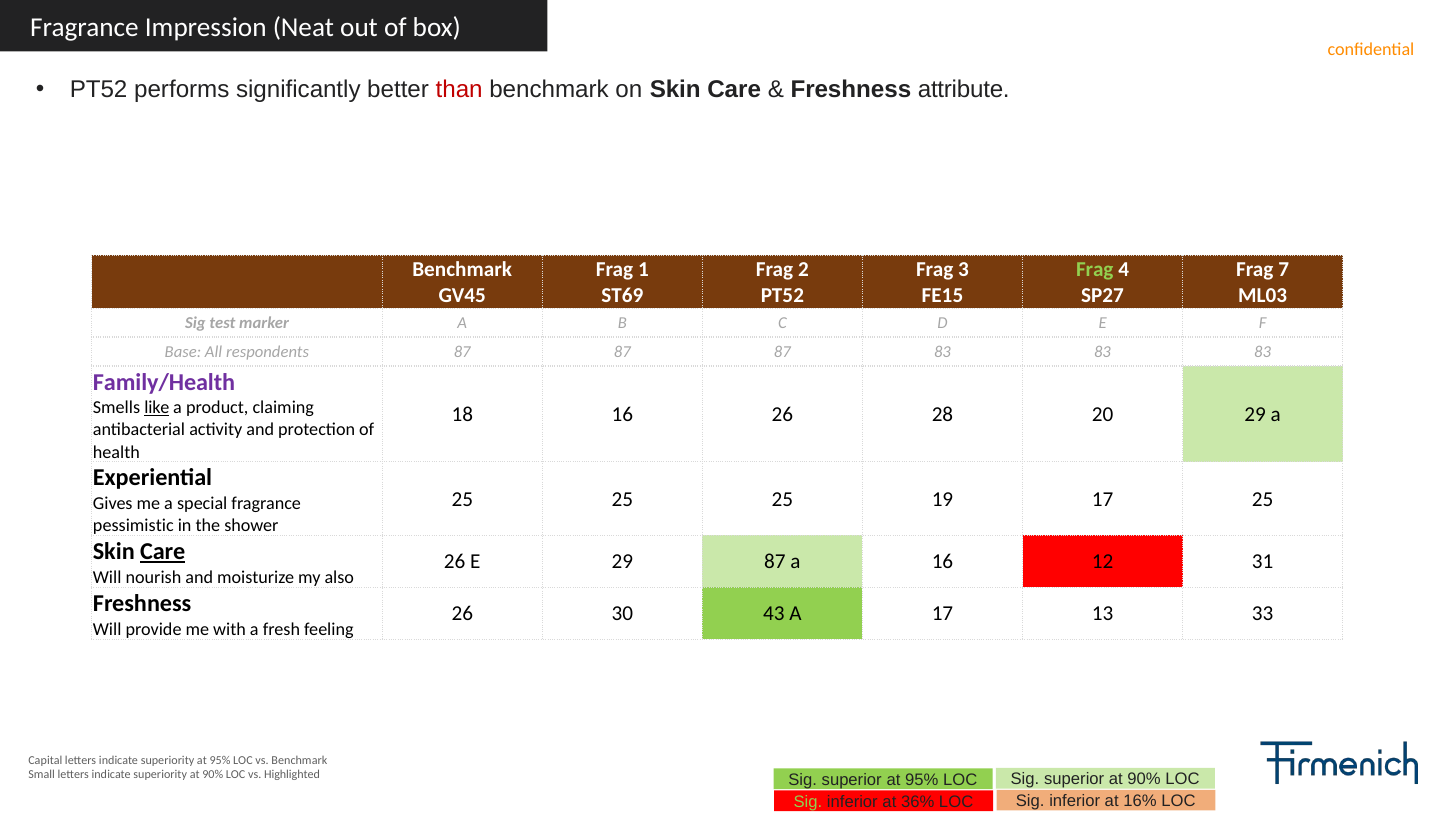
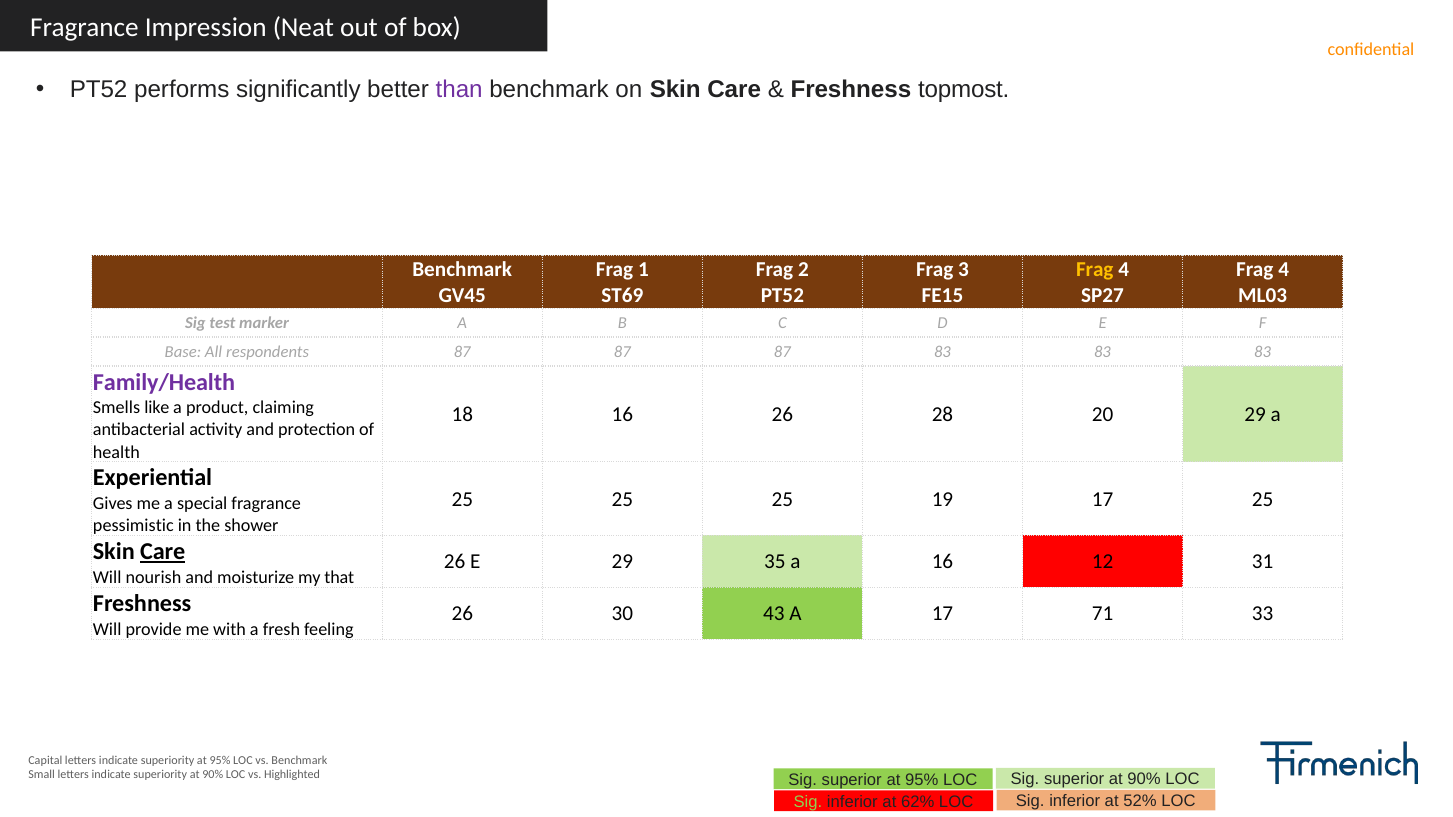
than colour: red -> purple (459, 90)
attribute: attribute -> topmost (964, 90)
Frag colour: light green -> yellow (1095, 270)
7: 7 -> 4 (1284, 270)
like underline: present -> none (157, 408)
29 87: 87 -> 35 (775, 562)
also: also -> that (339, 577)
13: 13 -> 71 (1103, 614)
16%: 16% -> 52% (1140, 802)
36%: 36% -> 62% (918, 802)
